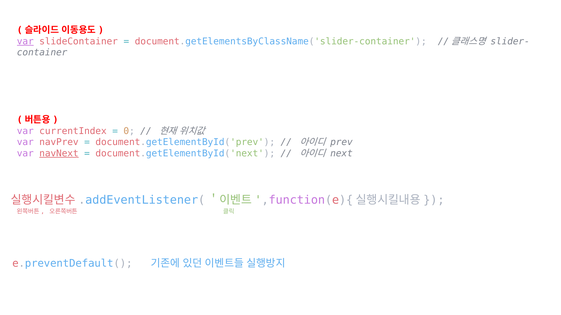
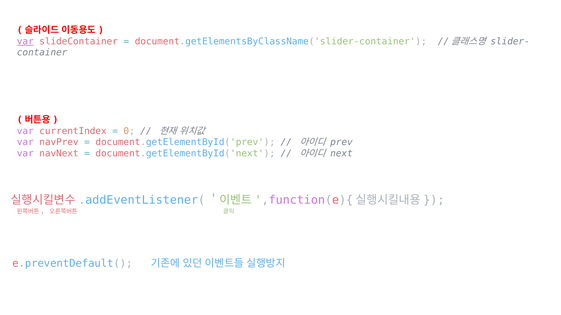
navNext underline: present -> none (59, 154)
